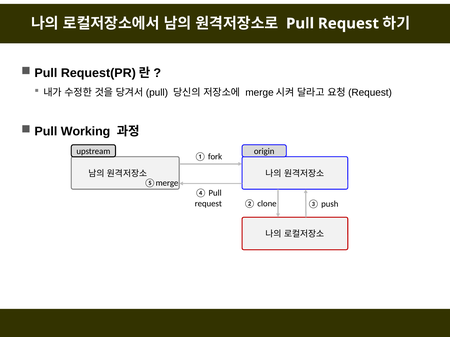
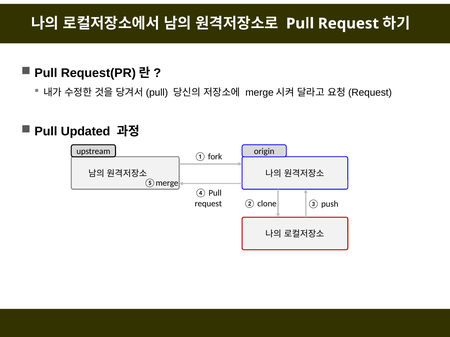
Working: Working -> Updated (86, 132)
